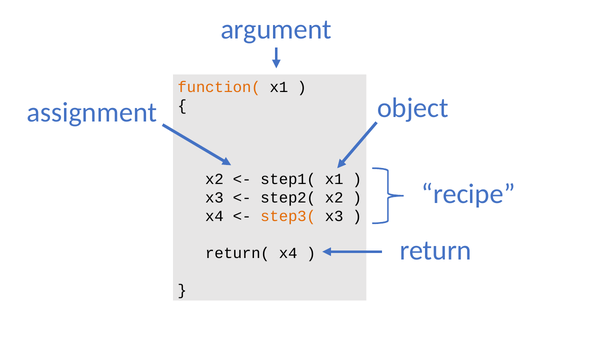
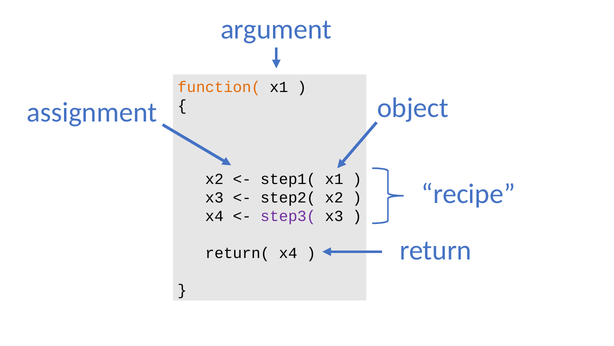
step3( colour: orange -> purple (288, 216)
